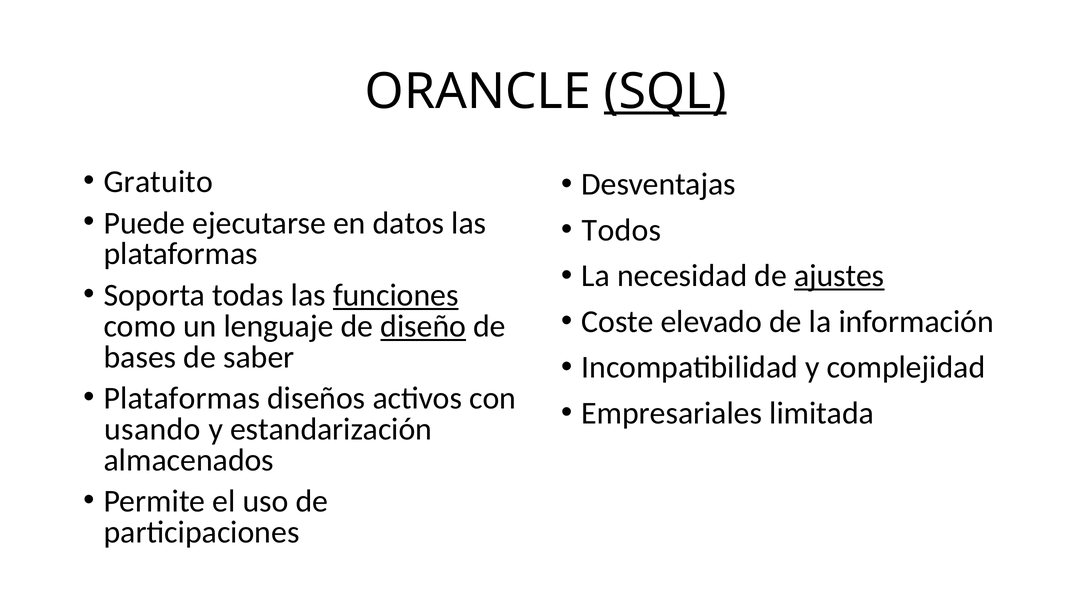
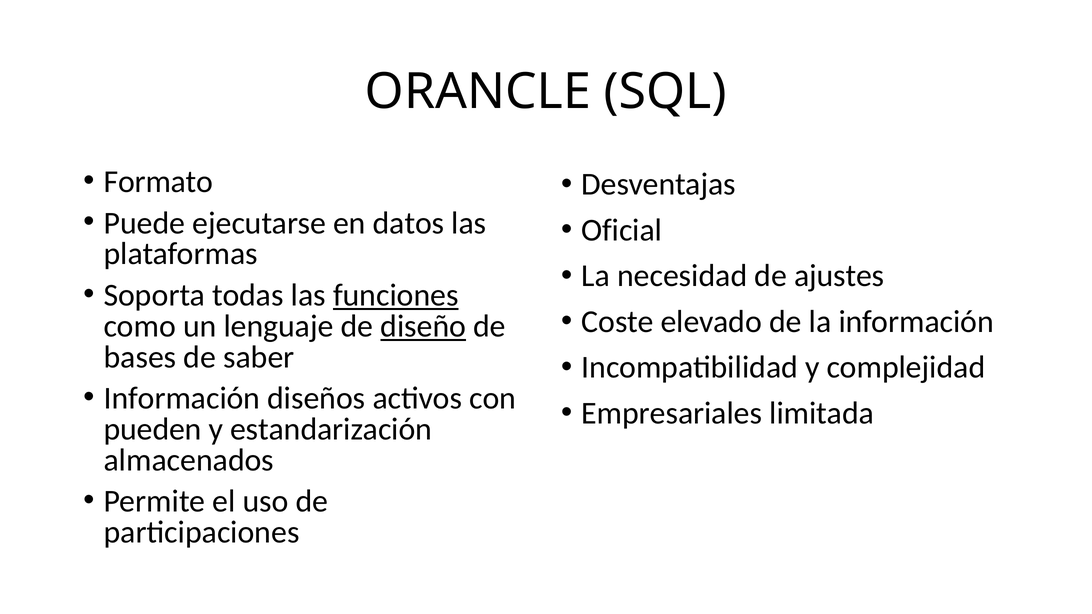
SQL underline: present -> none (665, 92)
Gratuito: Gratuito -> Formato (158, 182)
Todos: Todos -> Oficial (622, 230)
ajustes underline: present -> none (839, 276)
Plataformas: Plataformas -> Información (182, 398)
usando: usando -> pueden (153, 429)
